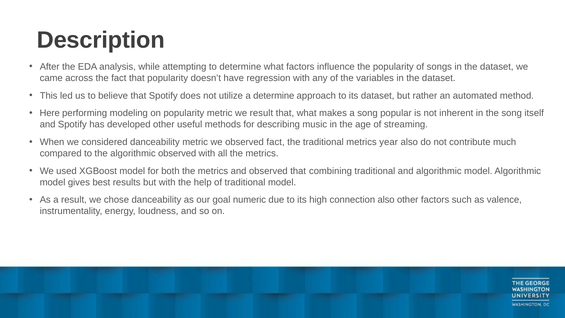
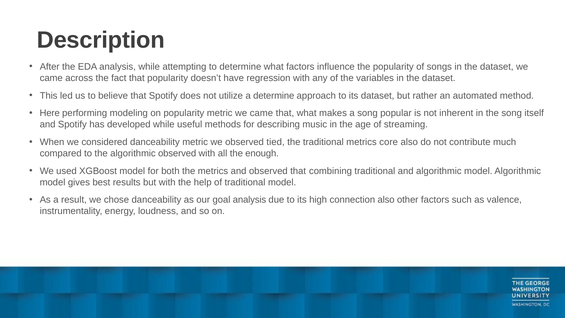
metric we result: result -> came (261, 113)
developed other: other -> while (164, 124)
observed fact: fact -> tied (276, 142)
year: year -> core (389, 142)
all the metrics: metrics -> enough (262, 153)
goal numeric: numeric -> analysis (249, 200)
